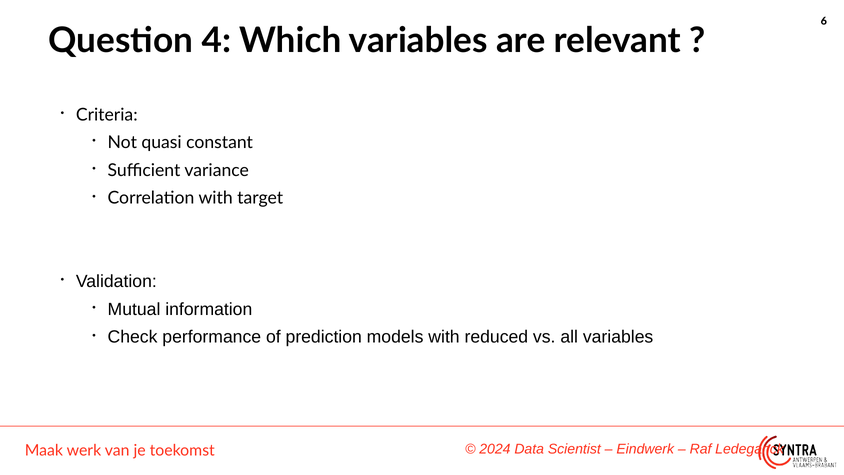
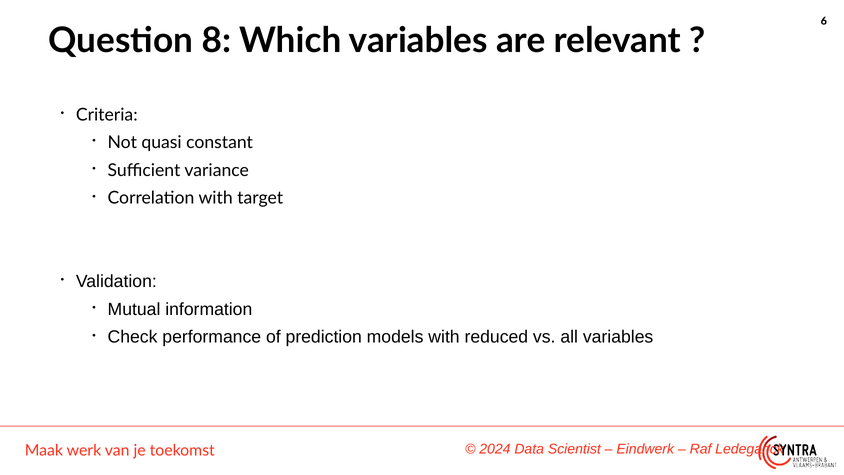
4: 4 -> 8 (216, 41)
